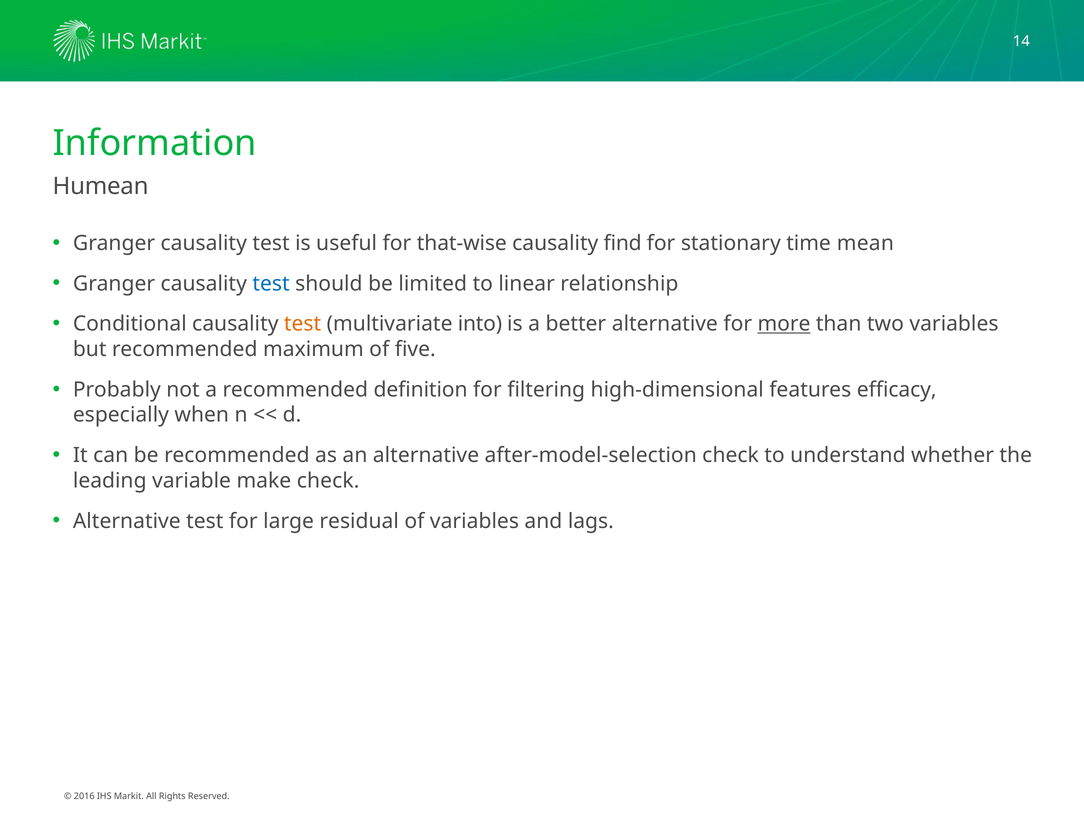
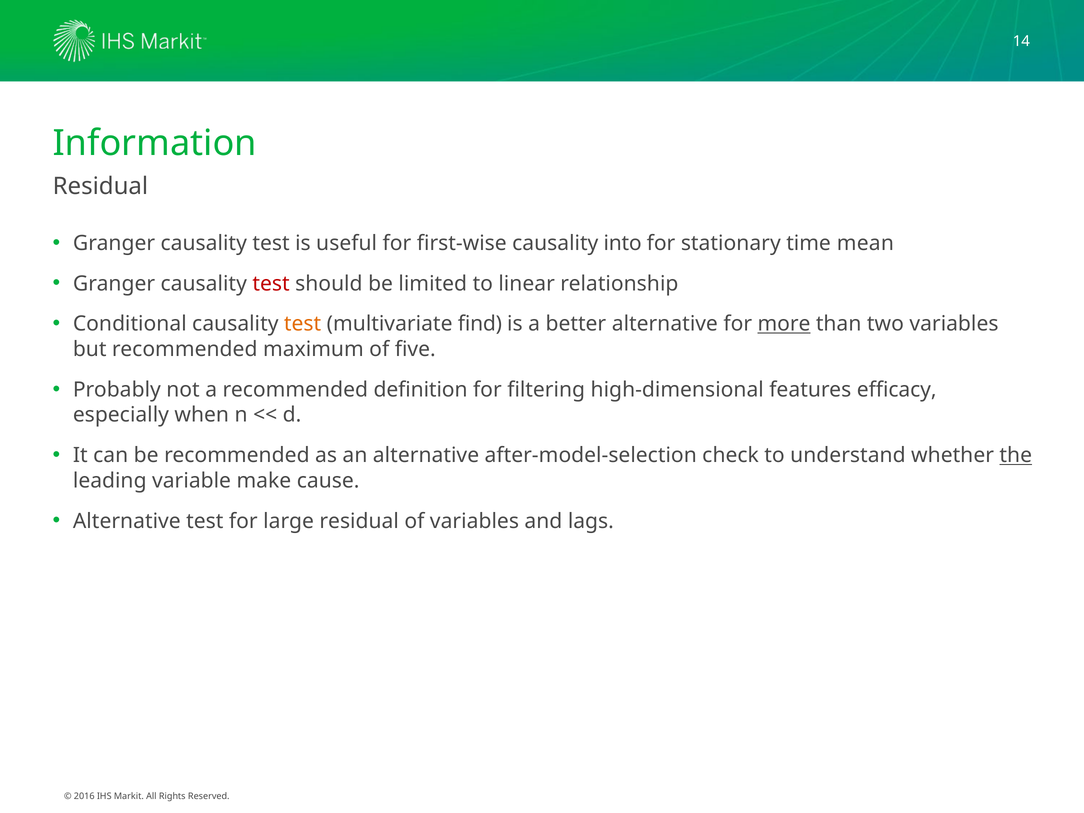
Humean: Humean -> Residual (100, 186)
that-wise: that-wise -> first-wise (462, 243)
find: find -> into (623, 243)
test colour: blue -> red (271, 284)
into: into -> find (480, 324)
the underline: none -> present (1016, 455)
make check: check -> cause (328, 481)
